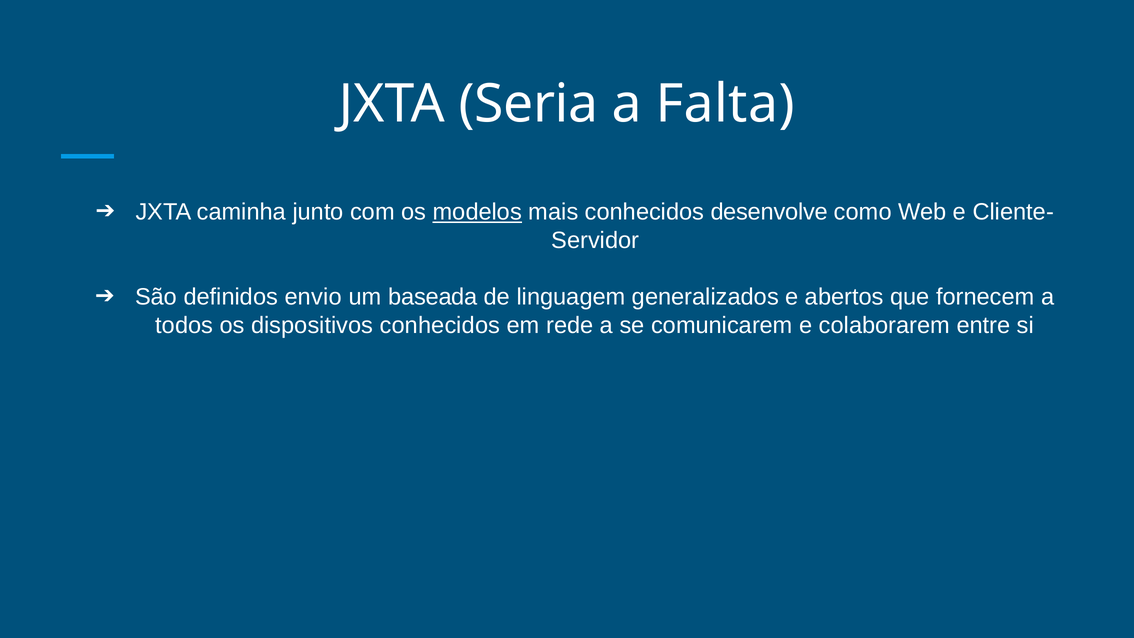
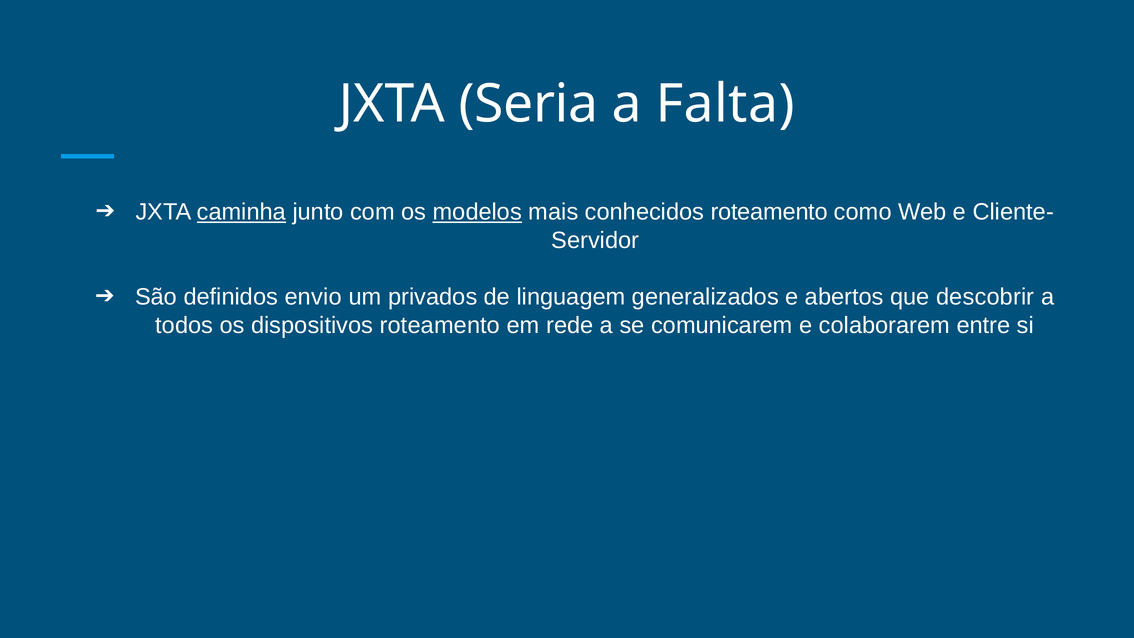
caminha underline: none -> present (241, 212)
conhecidos desenvolve: desenvolve -> roteamento (769, 212)
baseada: baseada -> privados (433, 297)
fornecem: fornecem -> descobrir (985, 297)
dispositivos conhecidos: conhecidos -> roteamento (440, 325)
